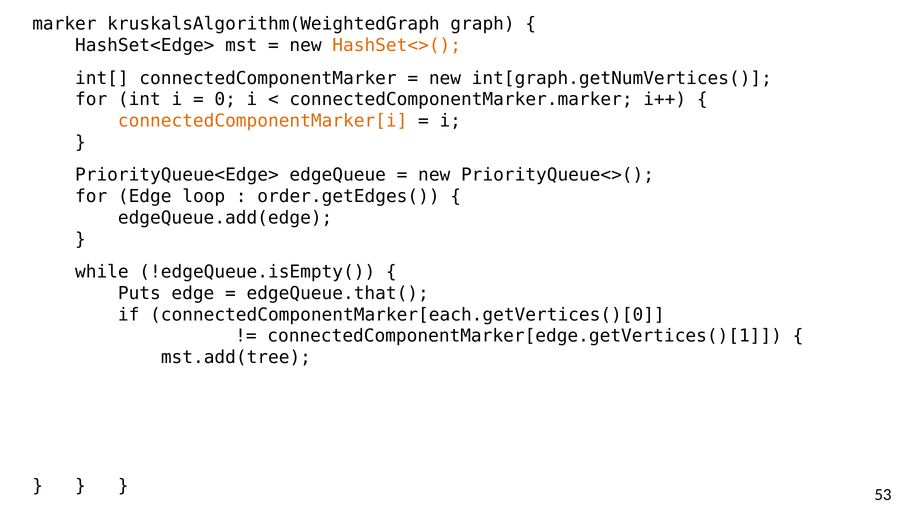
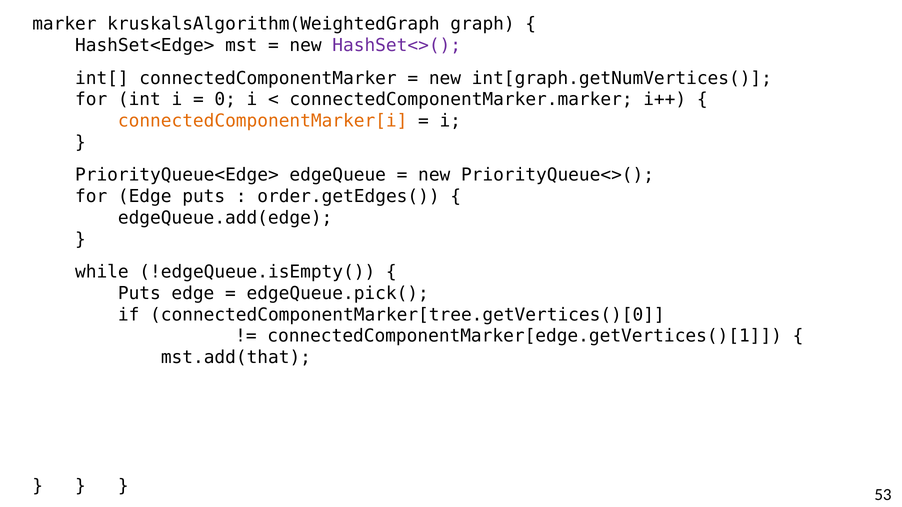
HashSet<>( colour: orange -> purple (397, 45)
Edge loop: loop -> puts (204, 197)
edgeQueue.that(: edgeQueue.that( -> edgeQueue.pick( (338, 294)
connectedComponentMarker[each.getVertices()[0: connectedComponentMarker[each.getVertices()[0 -> connectedComponentMarker[tree.getVertices()[0 (407, 315)
mst.add(tree: mst.add(tree -> mst.add(that (236, 358)
